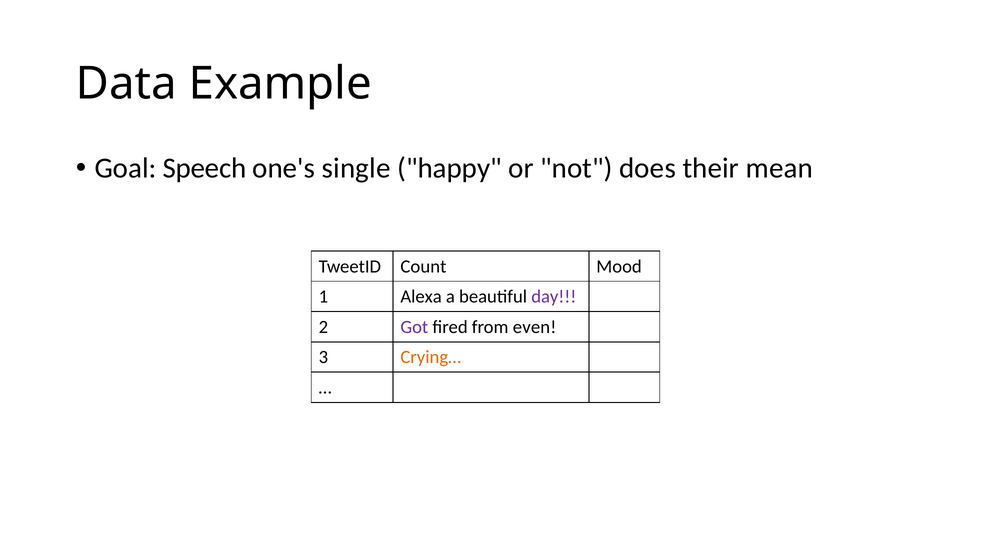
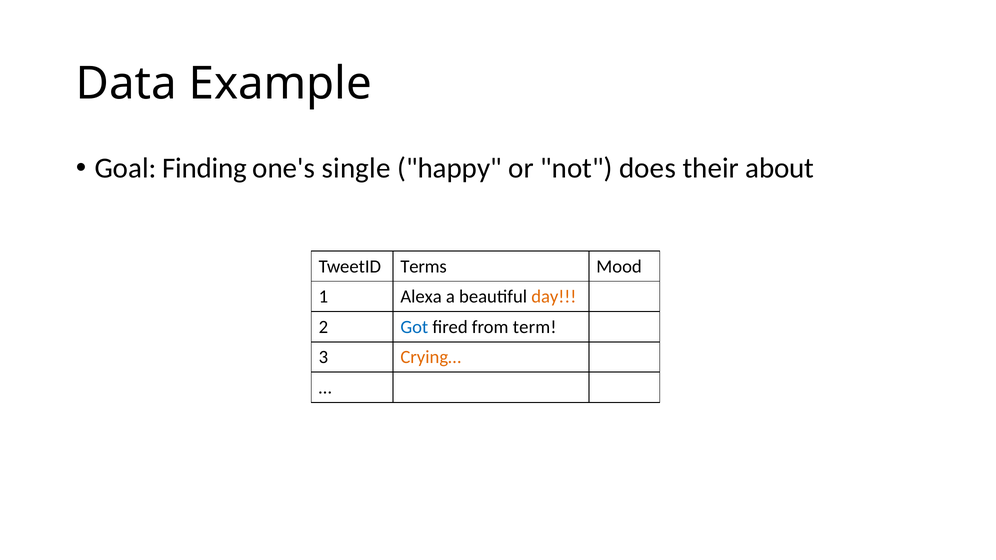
Speech: Speech -> Finding (205, 168)
mean: mean -> about (780, 168)
Count: Count -> Terms (424, 266)
day colour: purple -> orange (554, 297)
Got colour: purple -> blue (414, 327)
even: even -> term (535, 327)
